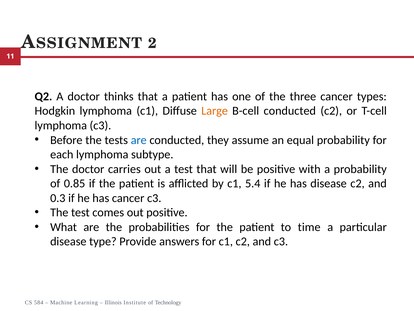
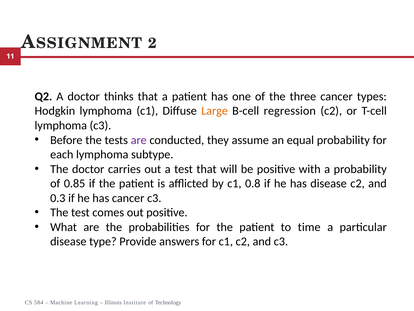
B-cell conducted: conducted -> regression (290, 111)
are colour: blue -> purple (139, 140)
5.4: 5.4 -> 0.8 (253, 183)
